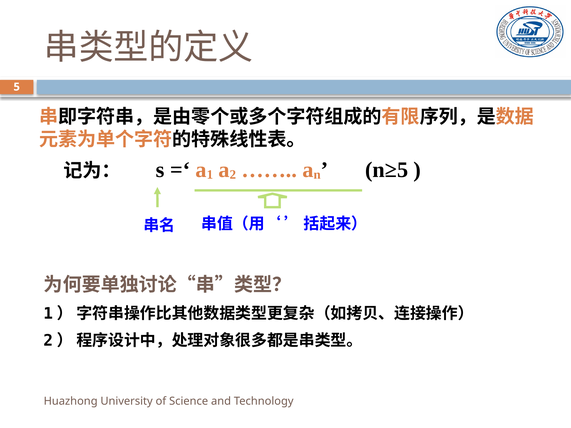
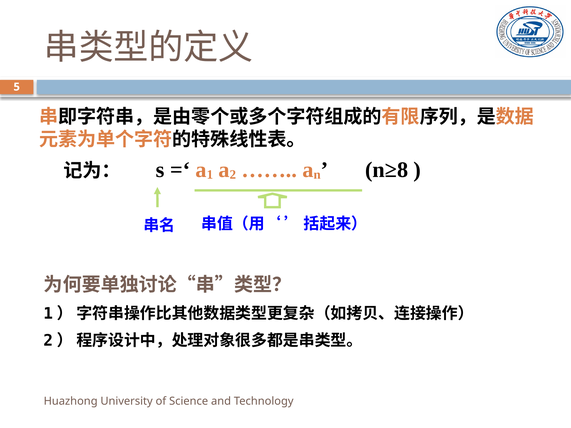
n≥5: n≥5 -> n≥8 (387, 170)
